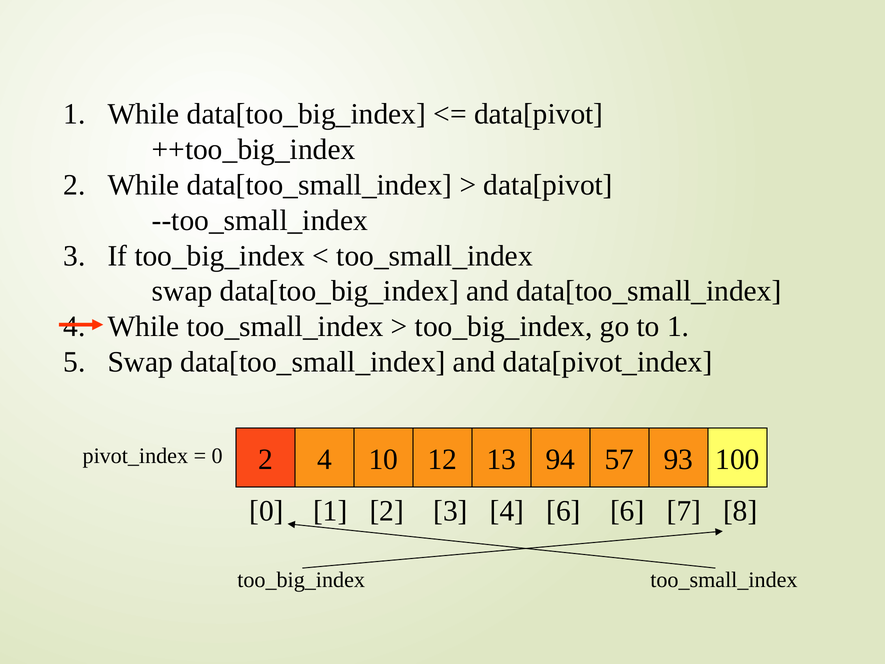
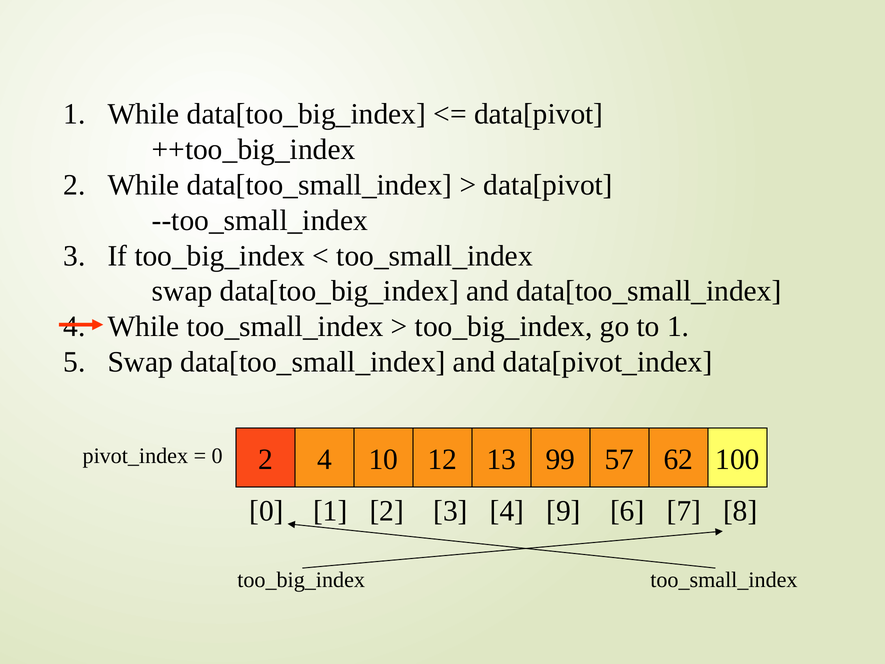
94: 94 -> 99 (560, 459)
93: 93 -> 62 (678, 459)
4 6: 6 -> 9 (564, 511)
